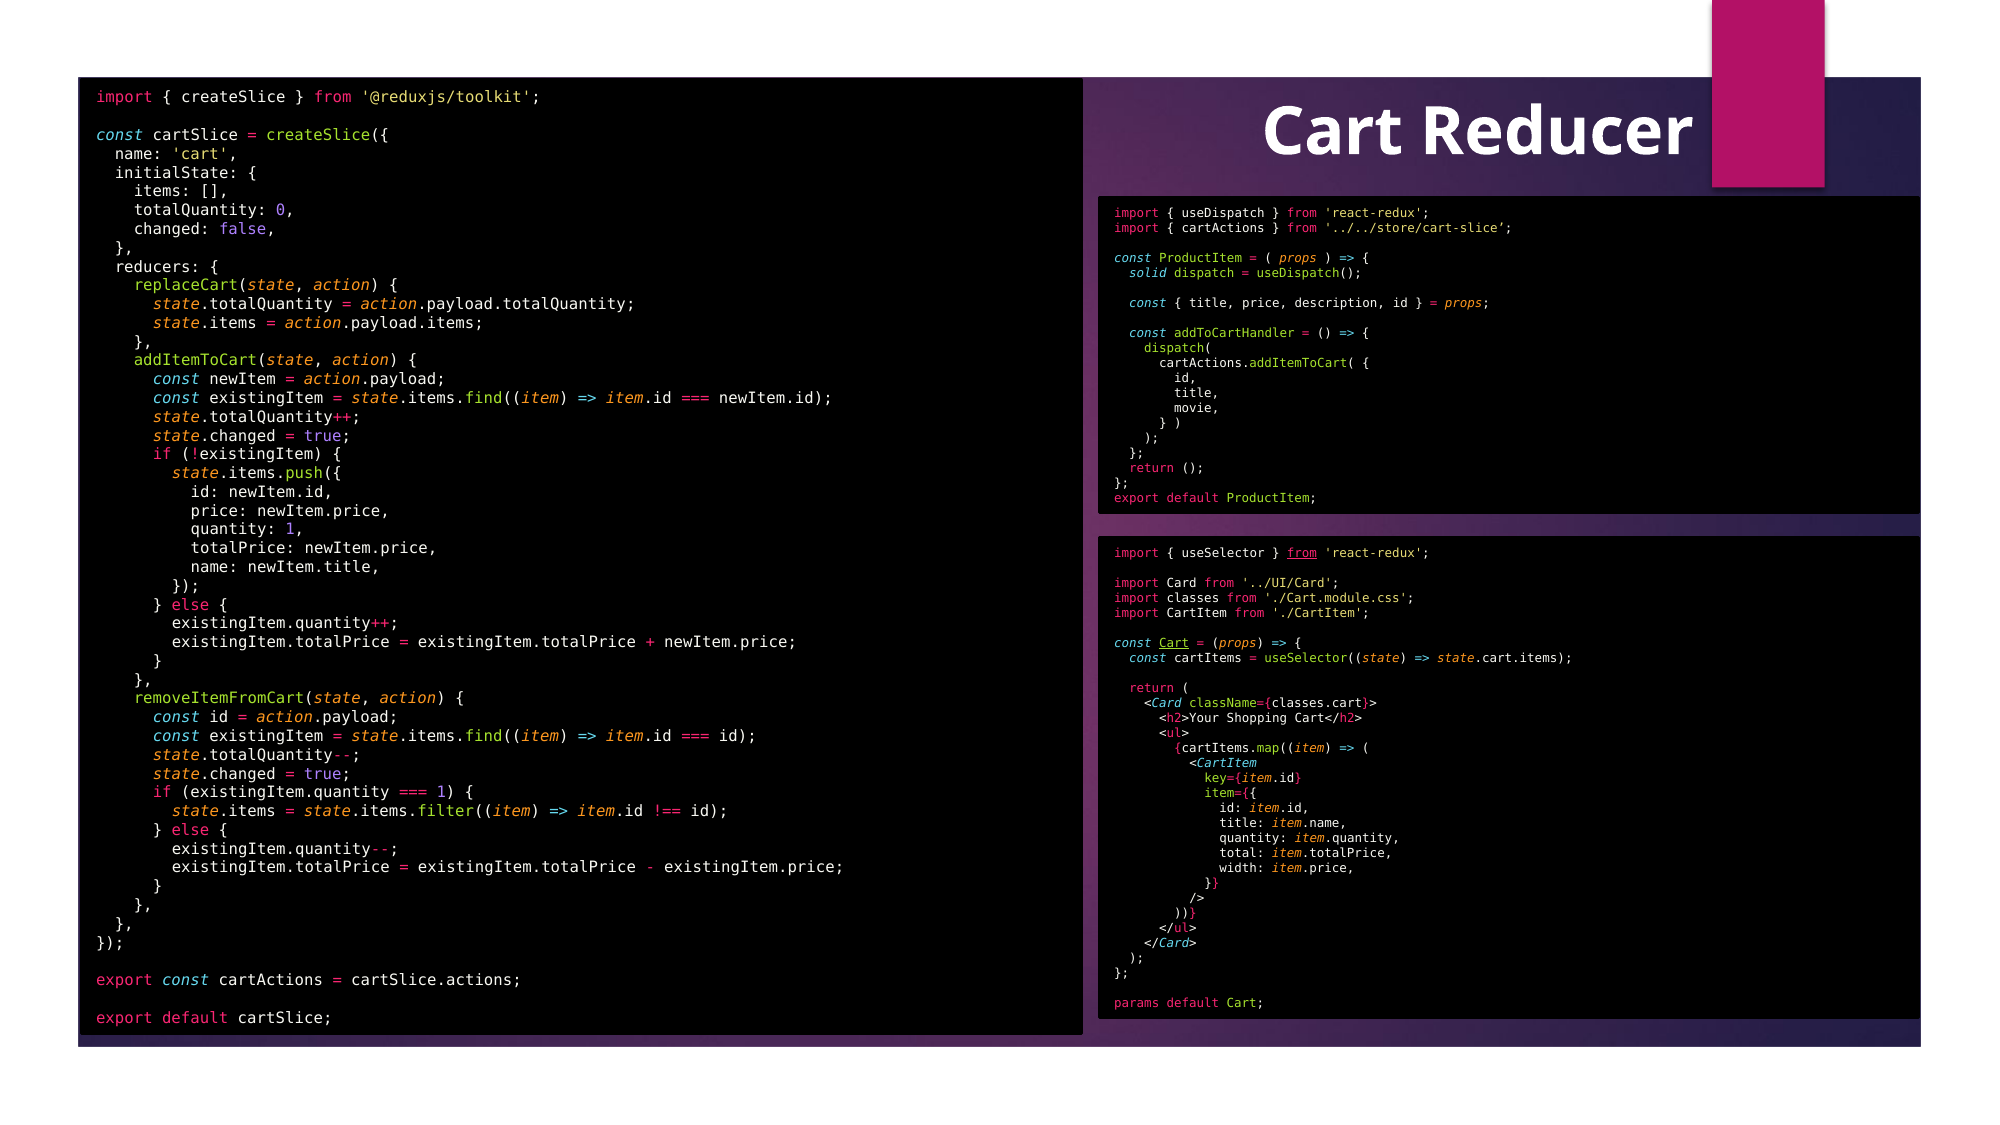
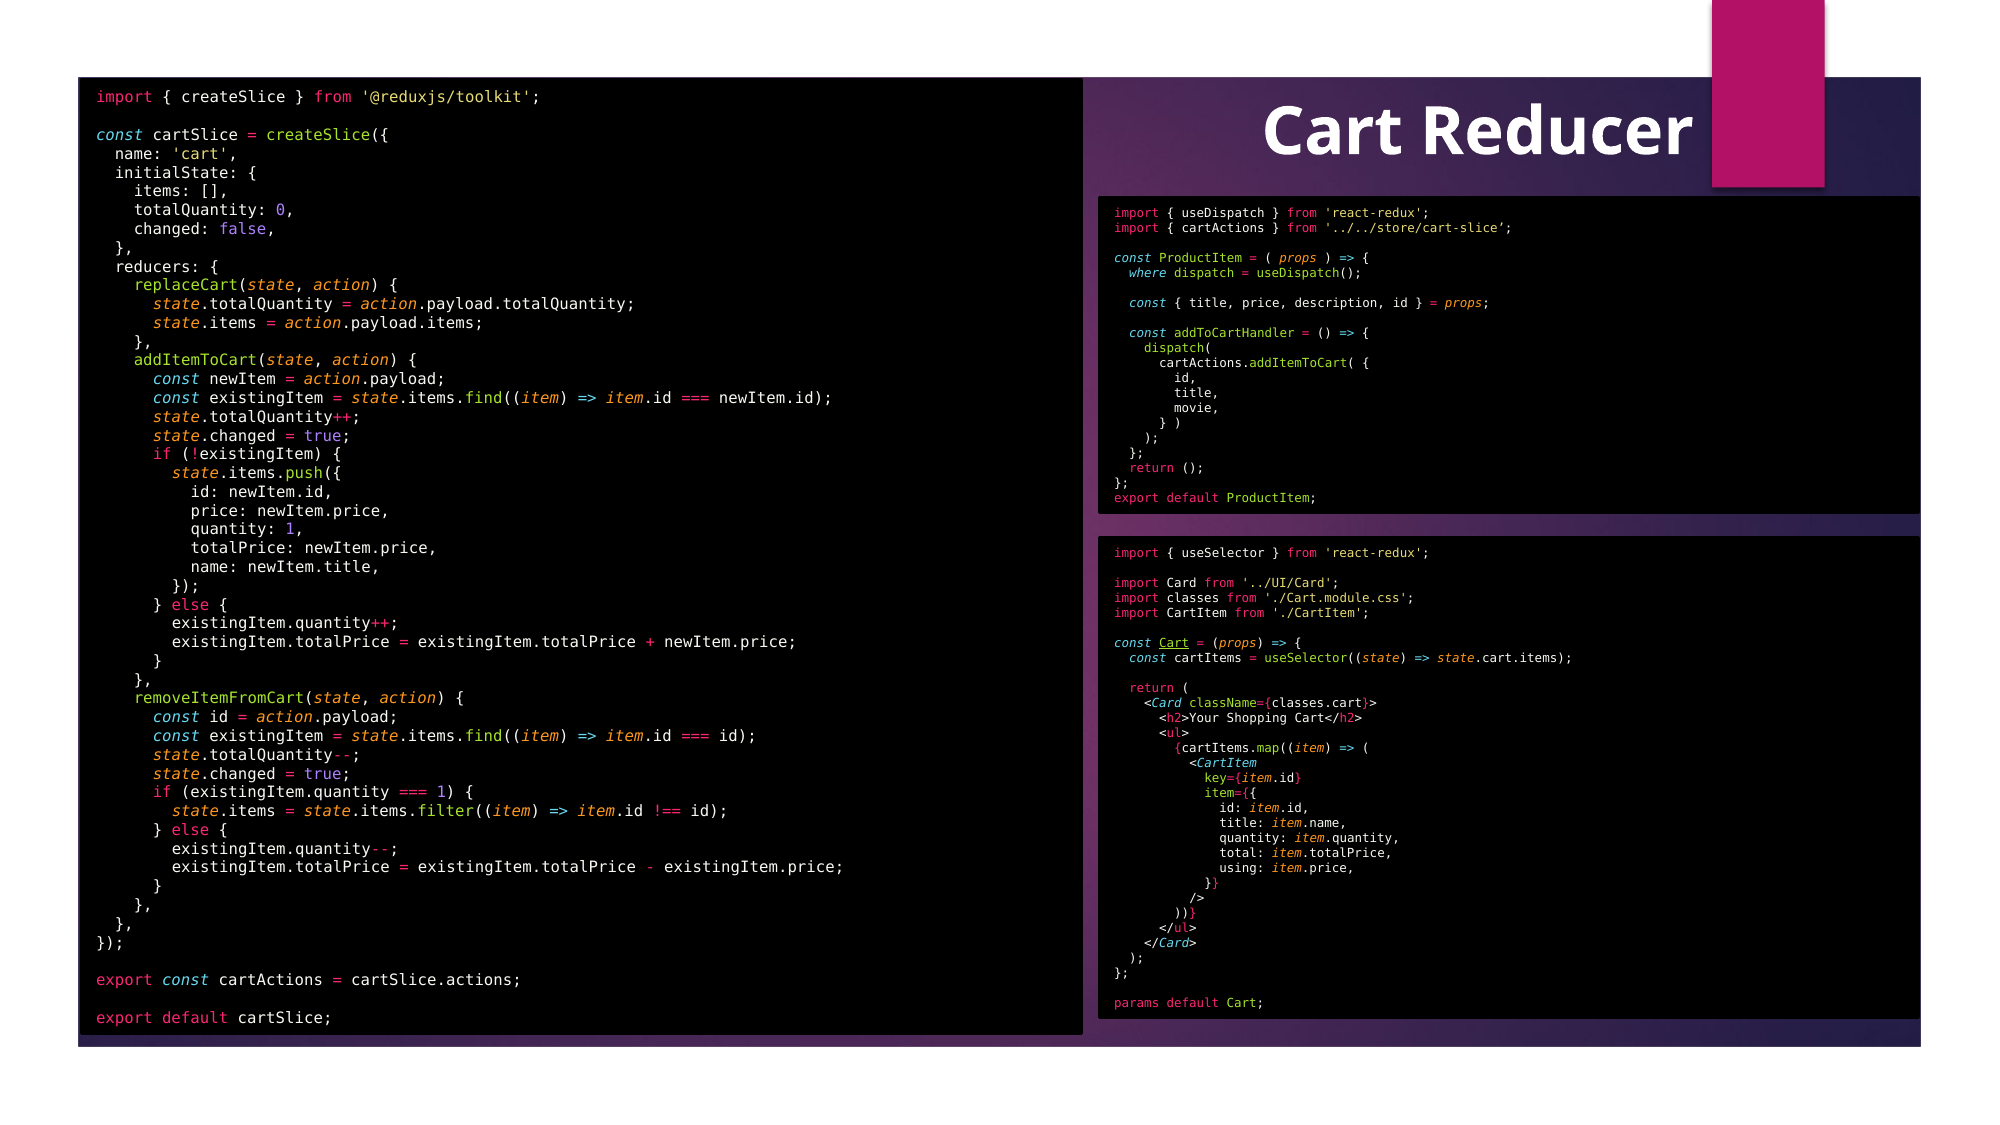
solid: solid -> where (1148, 274)
from underline: present -> none (1302, 553)
width: width -> using (1242, 868)
